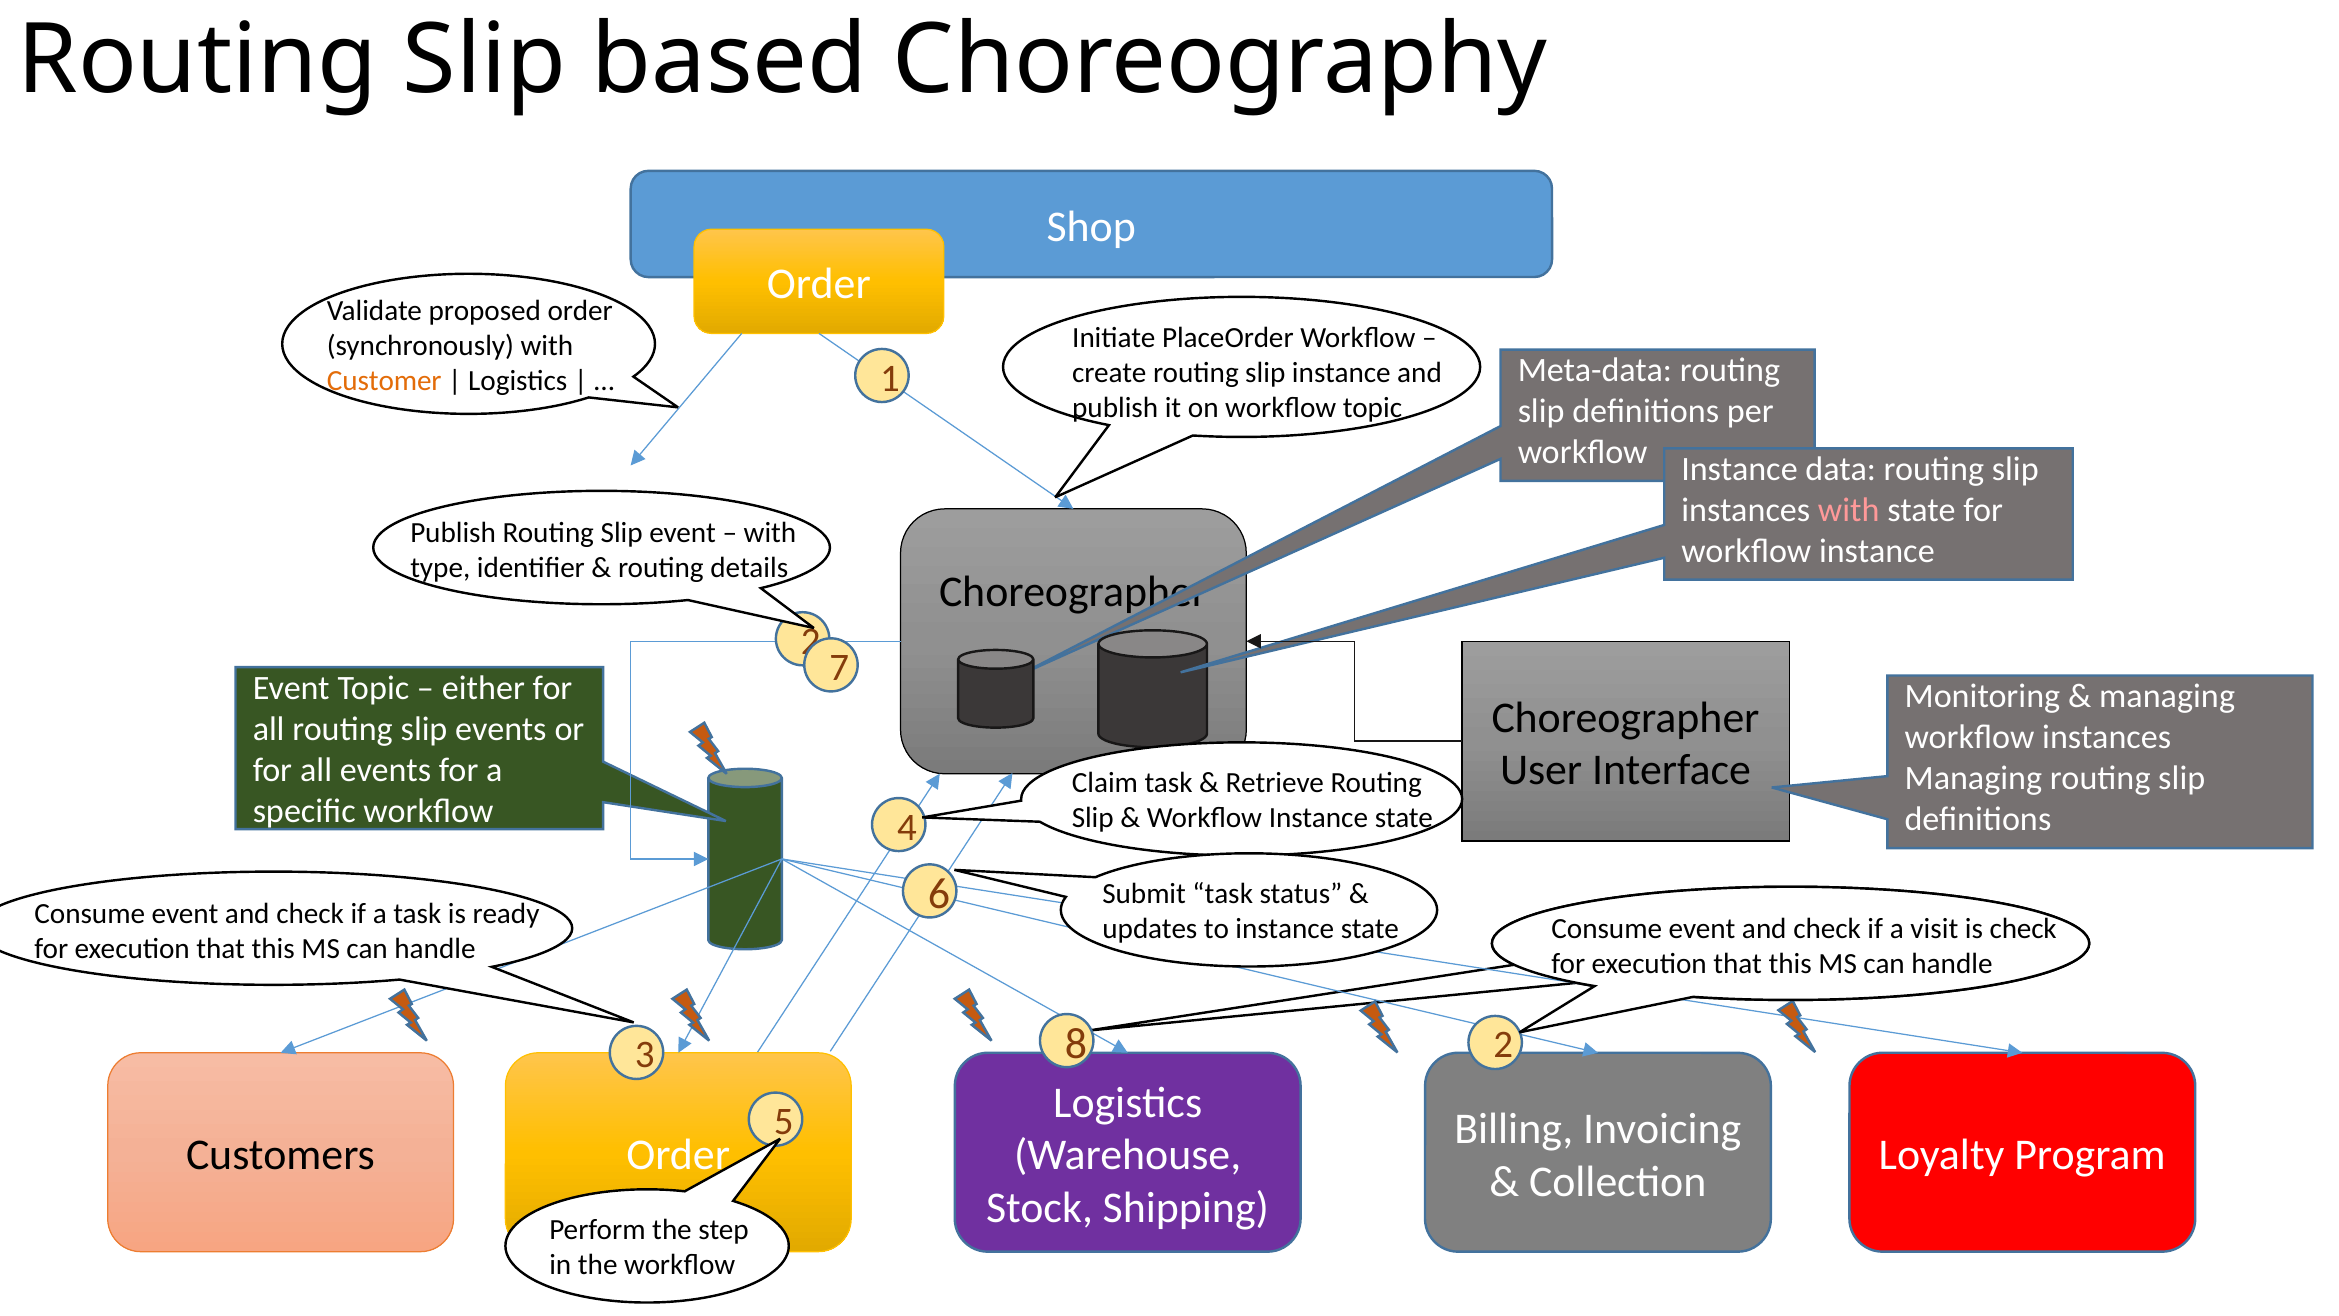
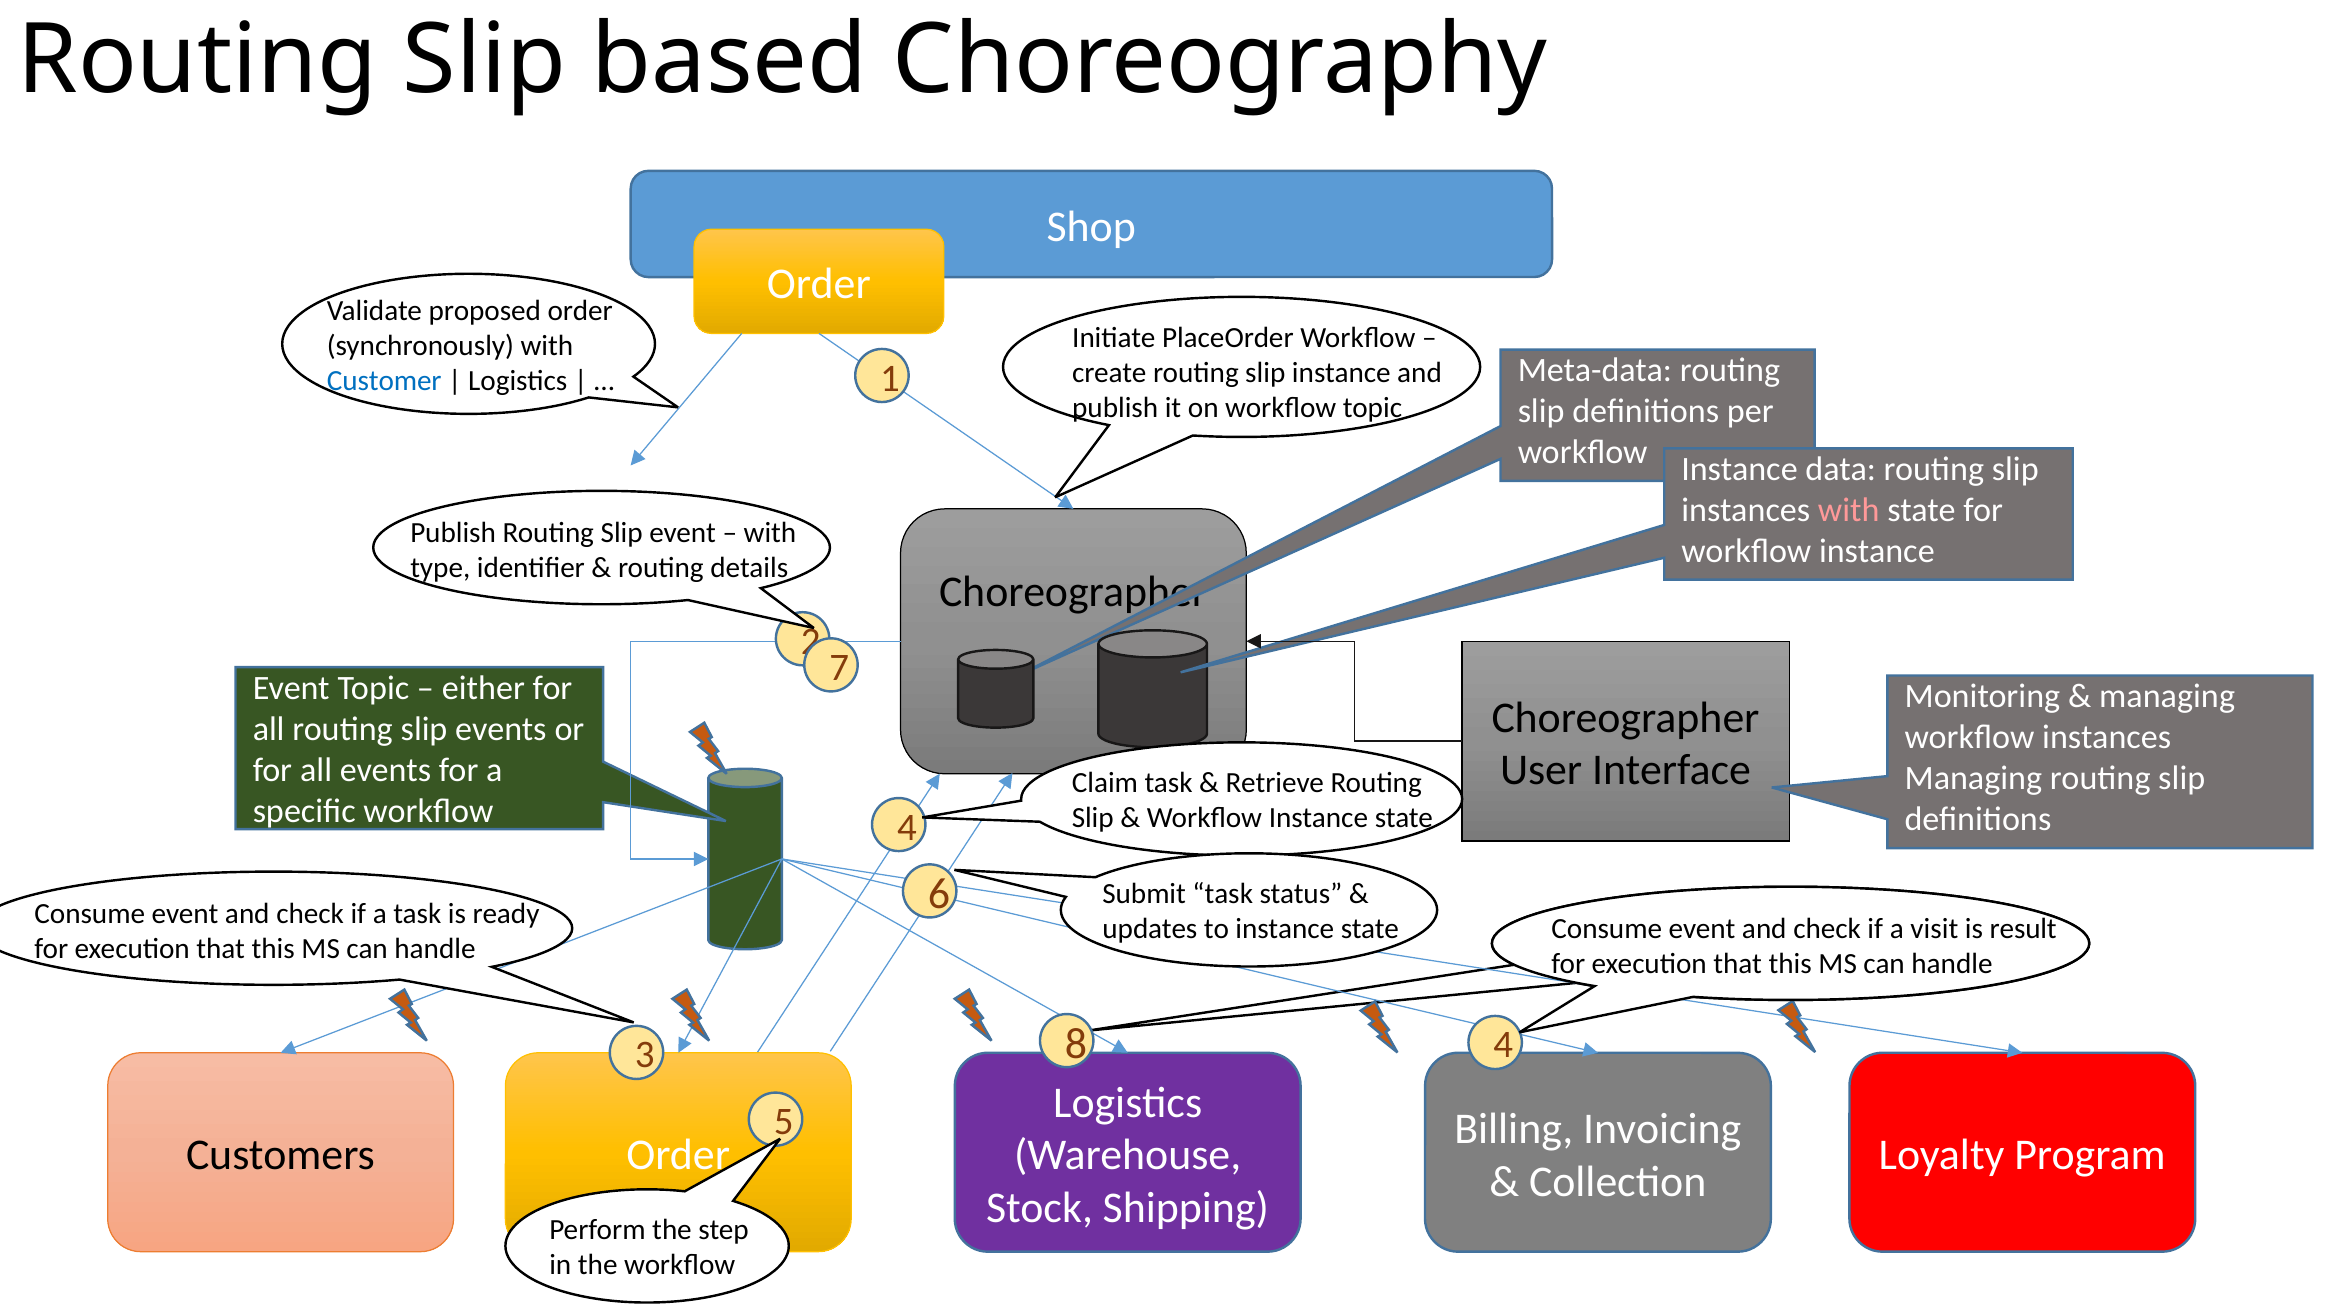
Customer colour: orange -> blue (384, 381)
is check: check -> result (2023, 929)
8 2: 2 -> 4 (1503, 1045)
